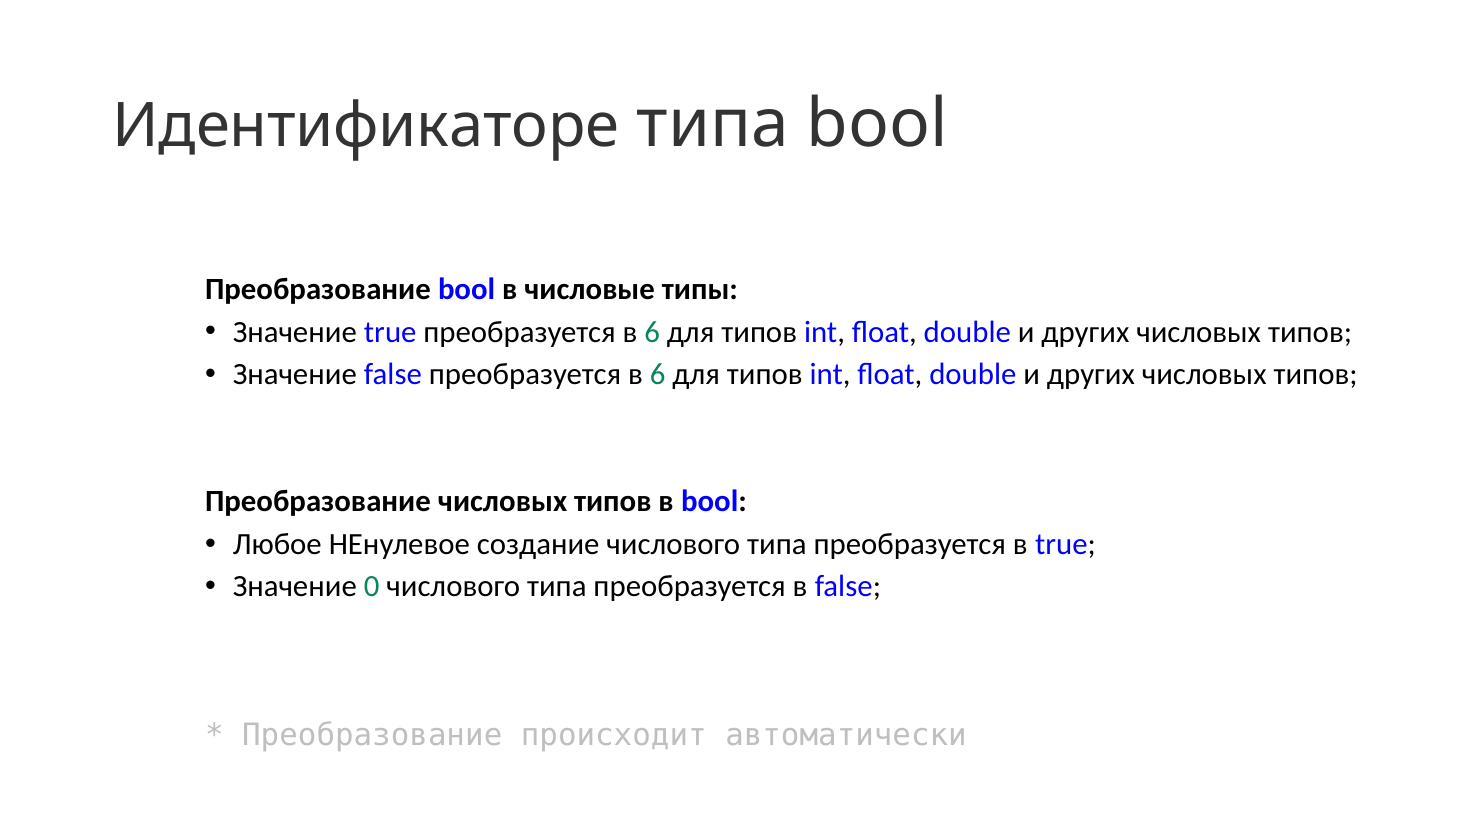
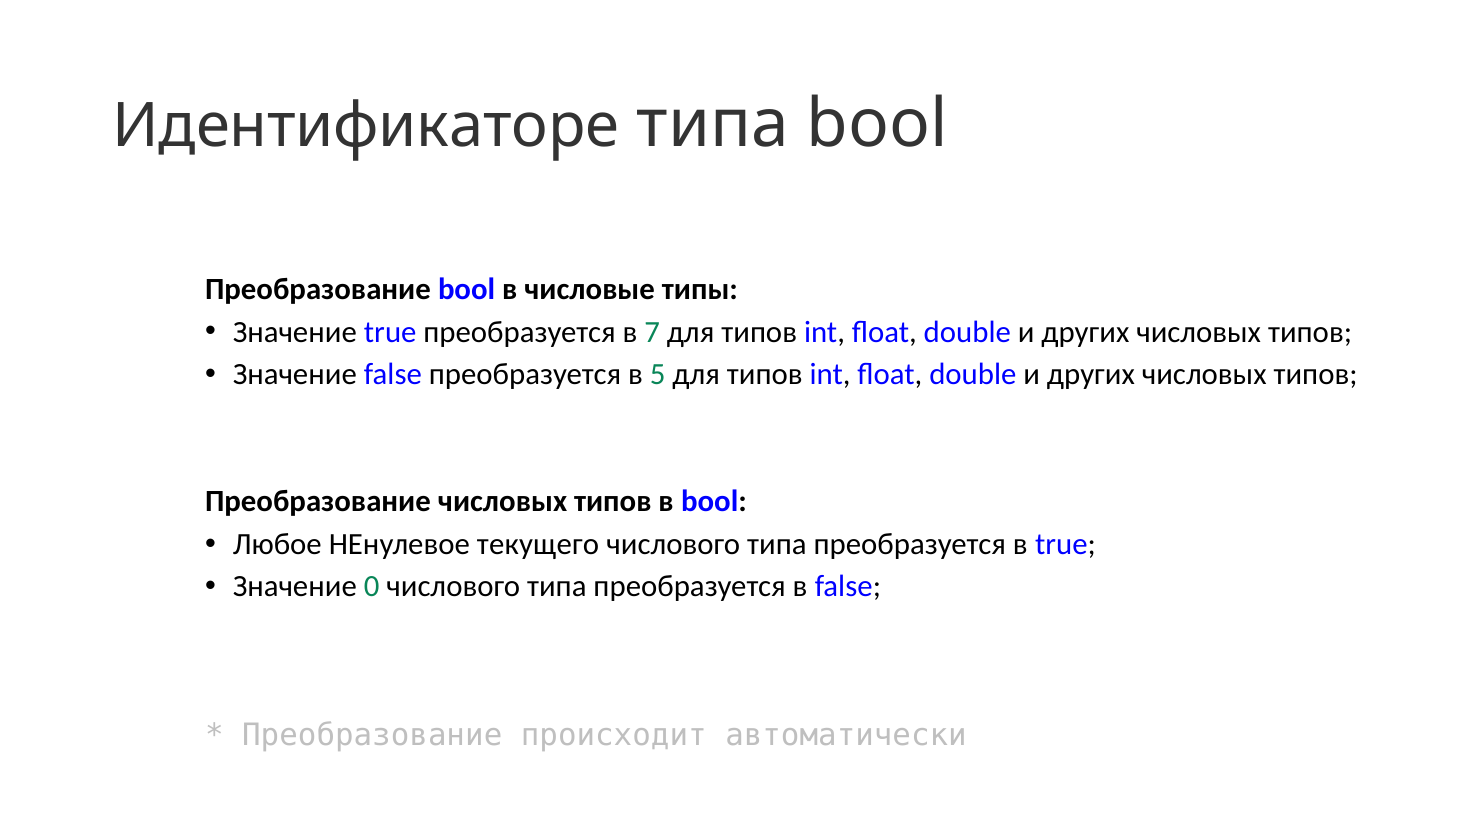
true преобразуется в 6: 6 -> 7 (652, 332)
false преобразуется в 6: 6 -> 5 (658, 375)
создание: создание -> текущего (538, 545)
